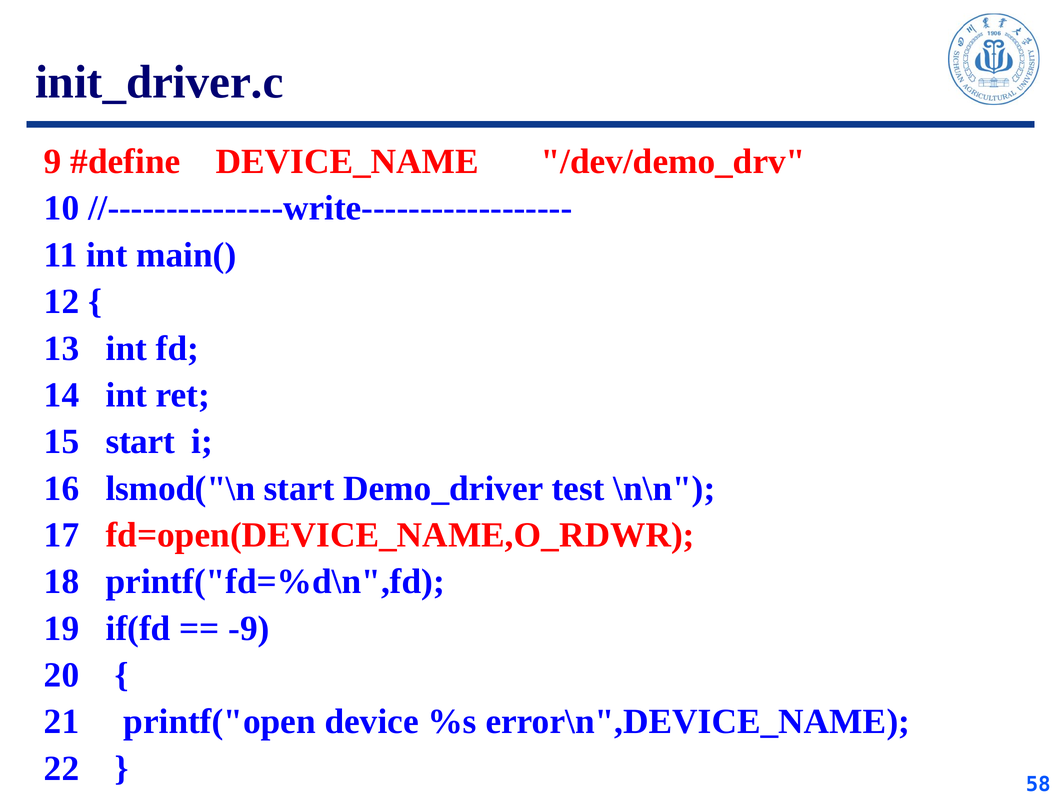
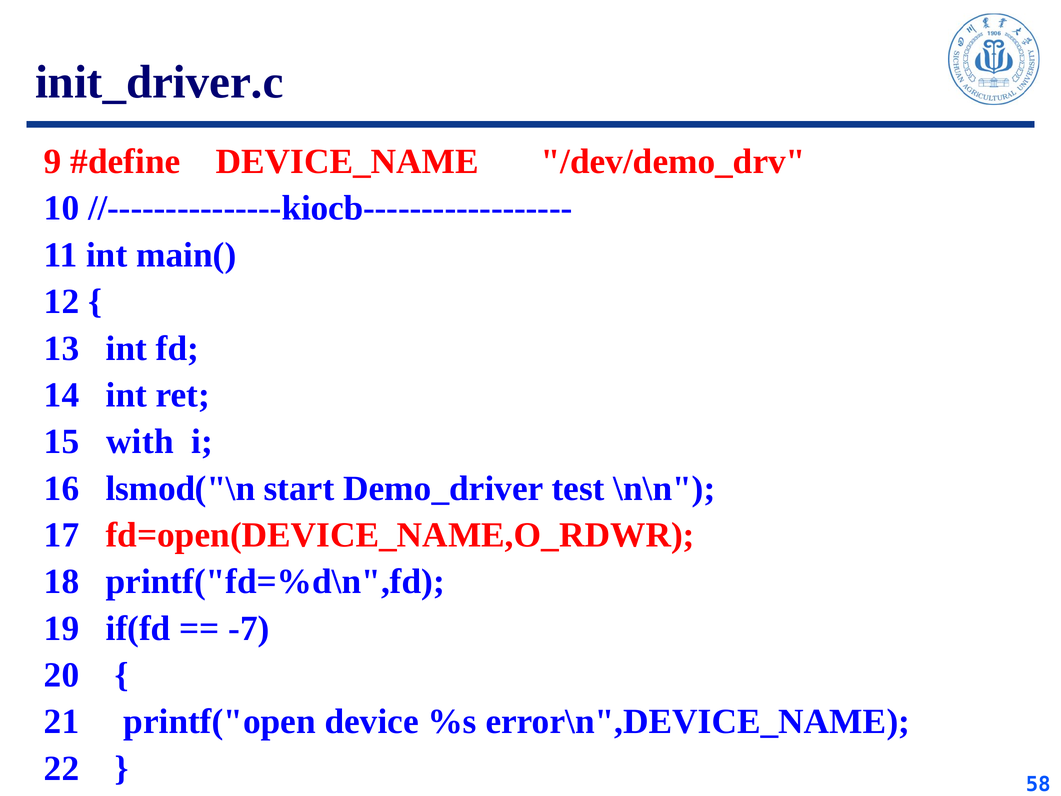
//---------------write------------------: //---------------write------------------ -> //---------------kiocb------------------ (330, 208)
15 start: start -> with (140, 442)
-9: -9 -> -7 (249, 628)
